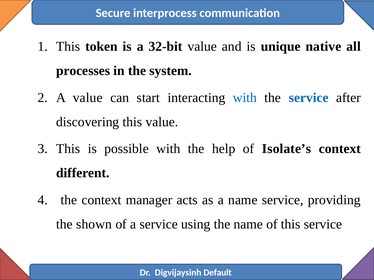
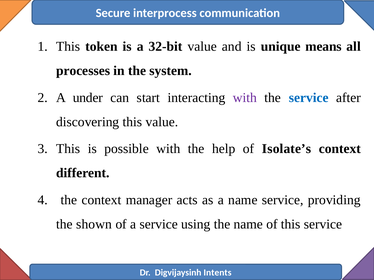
native: native -> means (324, 46)
A value: value -> under (88, 98)
with colour: blue -> purple (245, 98)
Default: Default -> Intents (217, 273)
